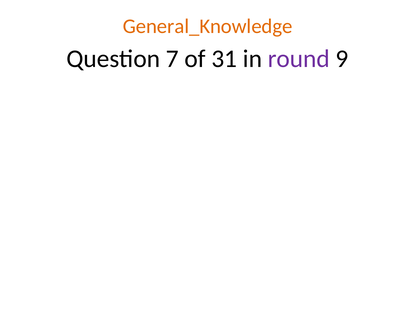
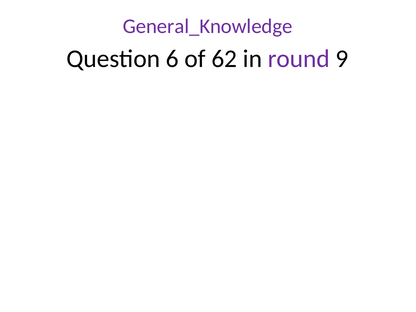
General_Knowledge colour: orange -> purple (208, 26)
7: 7 -> 6 (172, 59)
31: 31 -> 62 (224, 59)
